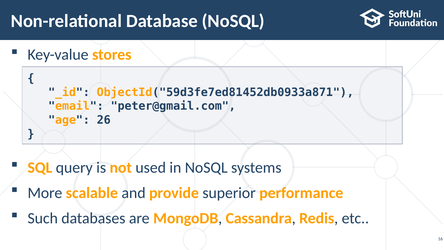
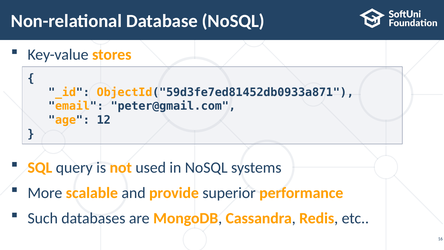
26: 26 -> 12 (104, 120)
